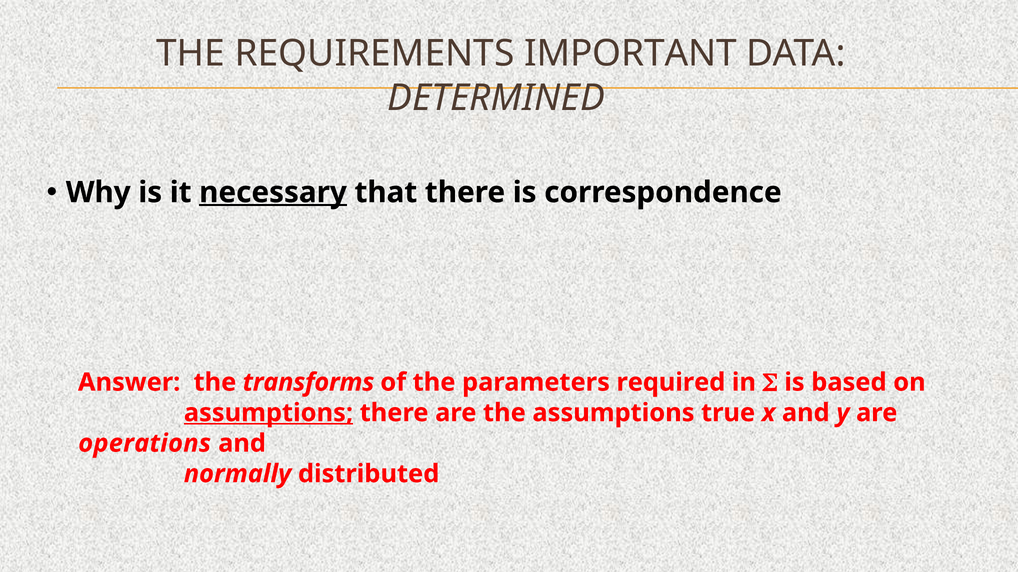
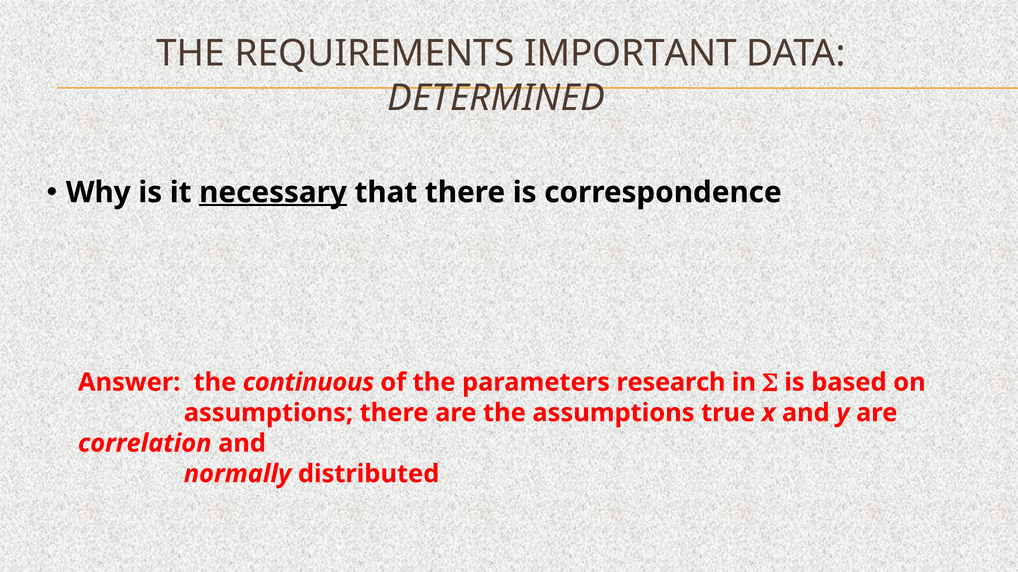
transforms: transforms -> continuous (308, 383)
required: required -> research (671, 383)
assumptions underline: present -> none (268, 413)
operations: operations -> correlation (145, 444)
